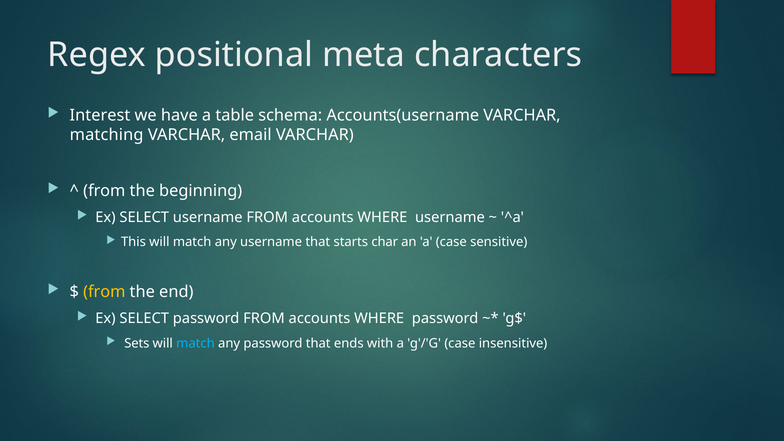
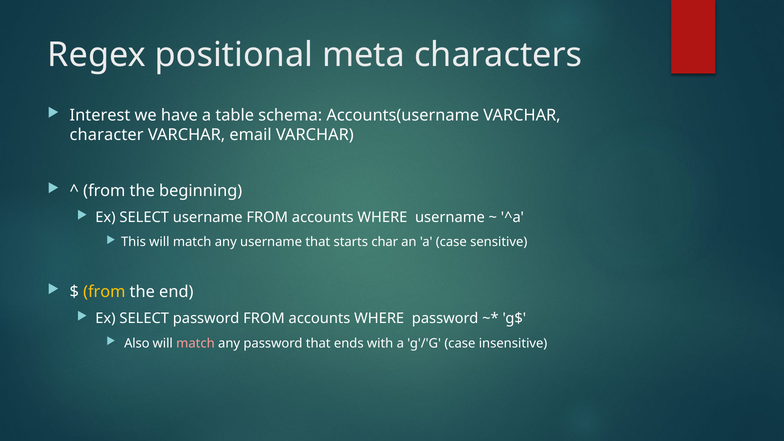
matching: matching -> character (107, 135)
Sets: Sets -> Also (137, 343)
match colour: light blue -> pink (195, 343)
